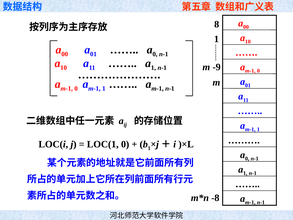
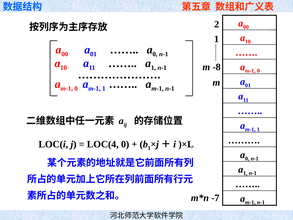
8: 8 -> 2 (217, 24)
-9: -9 -> -8 (217, 67)
LOC(1: LOC(1 -> LOC(4 (103, 144)
-8: -8 -> -7 (215, 198)
